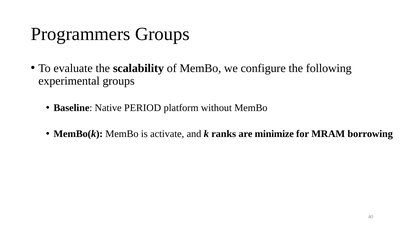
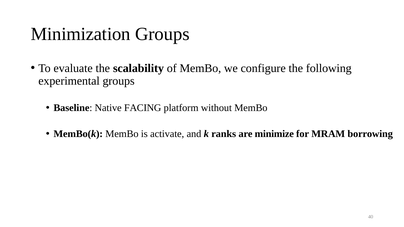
Programmers: Programmers -> Minimization (81, 34)
PERIOD: PERIOD -> FACING (143, 108)
